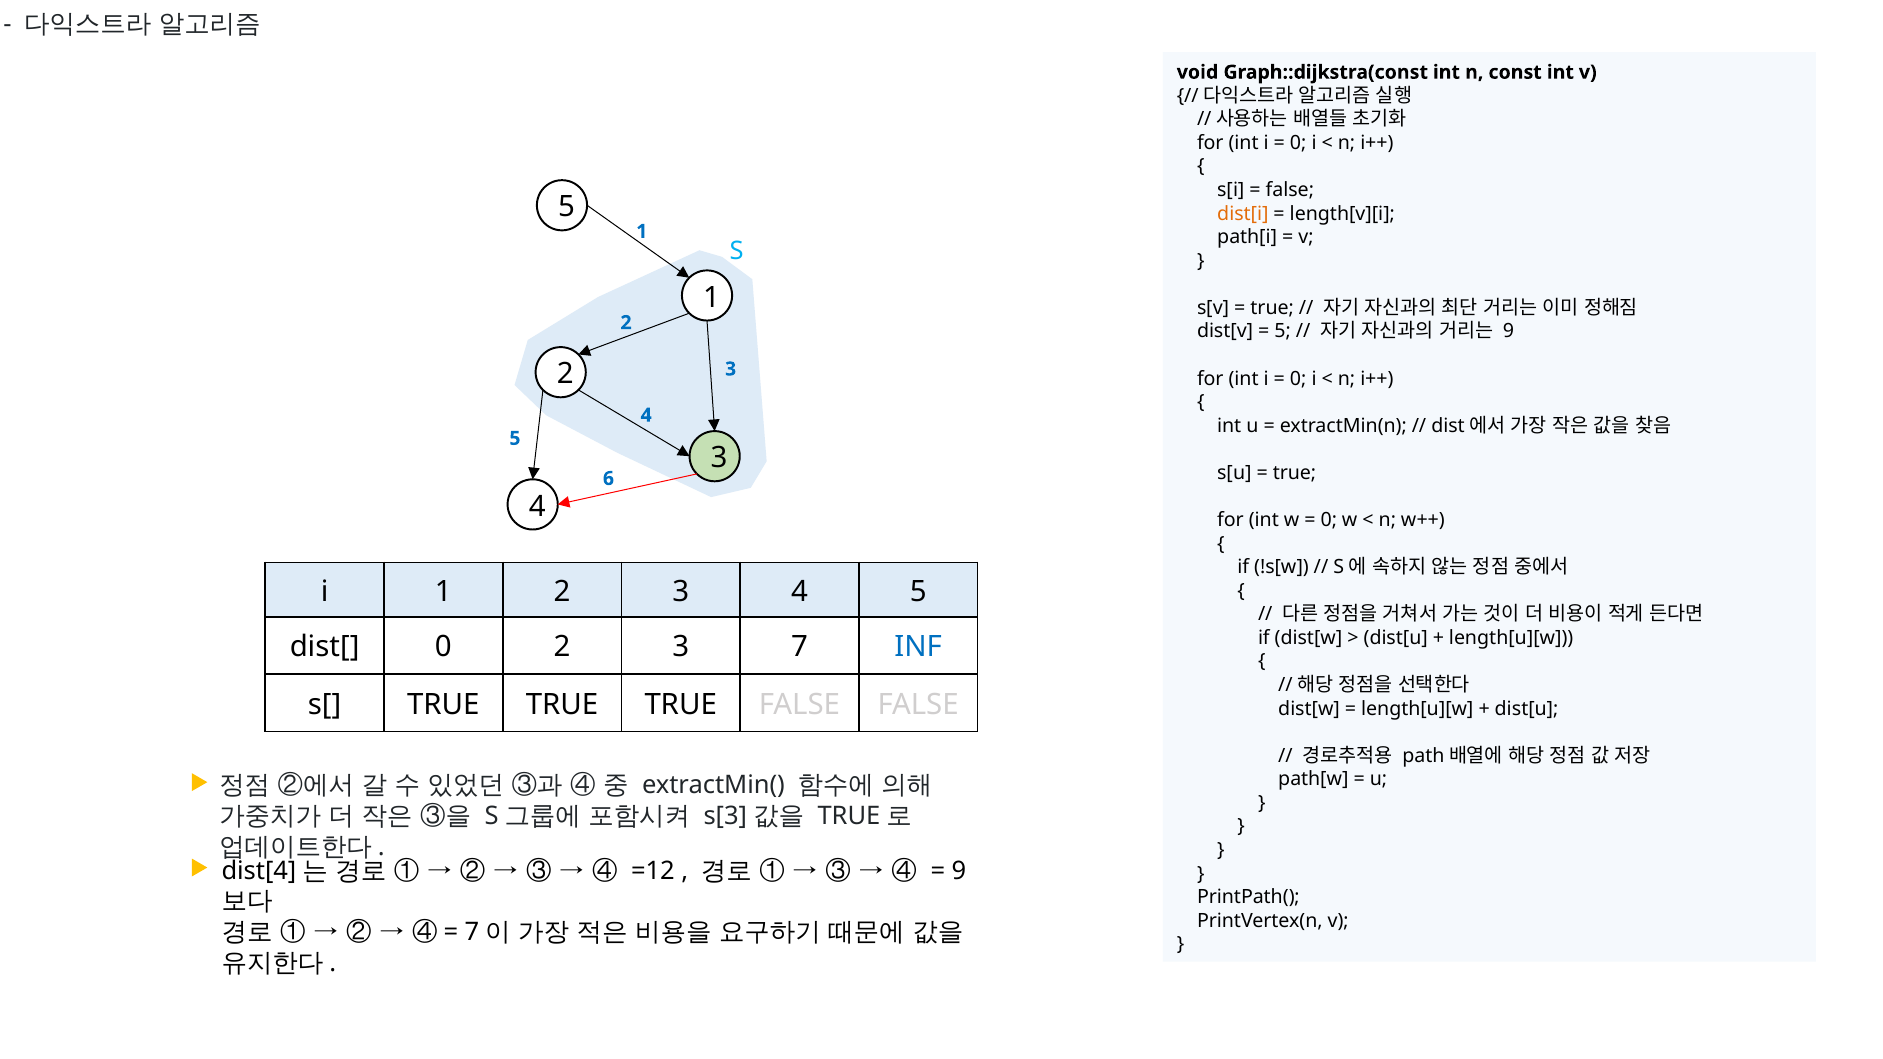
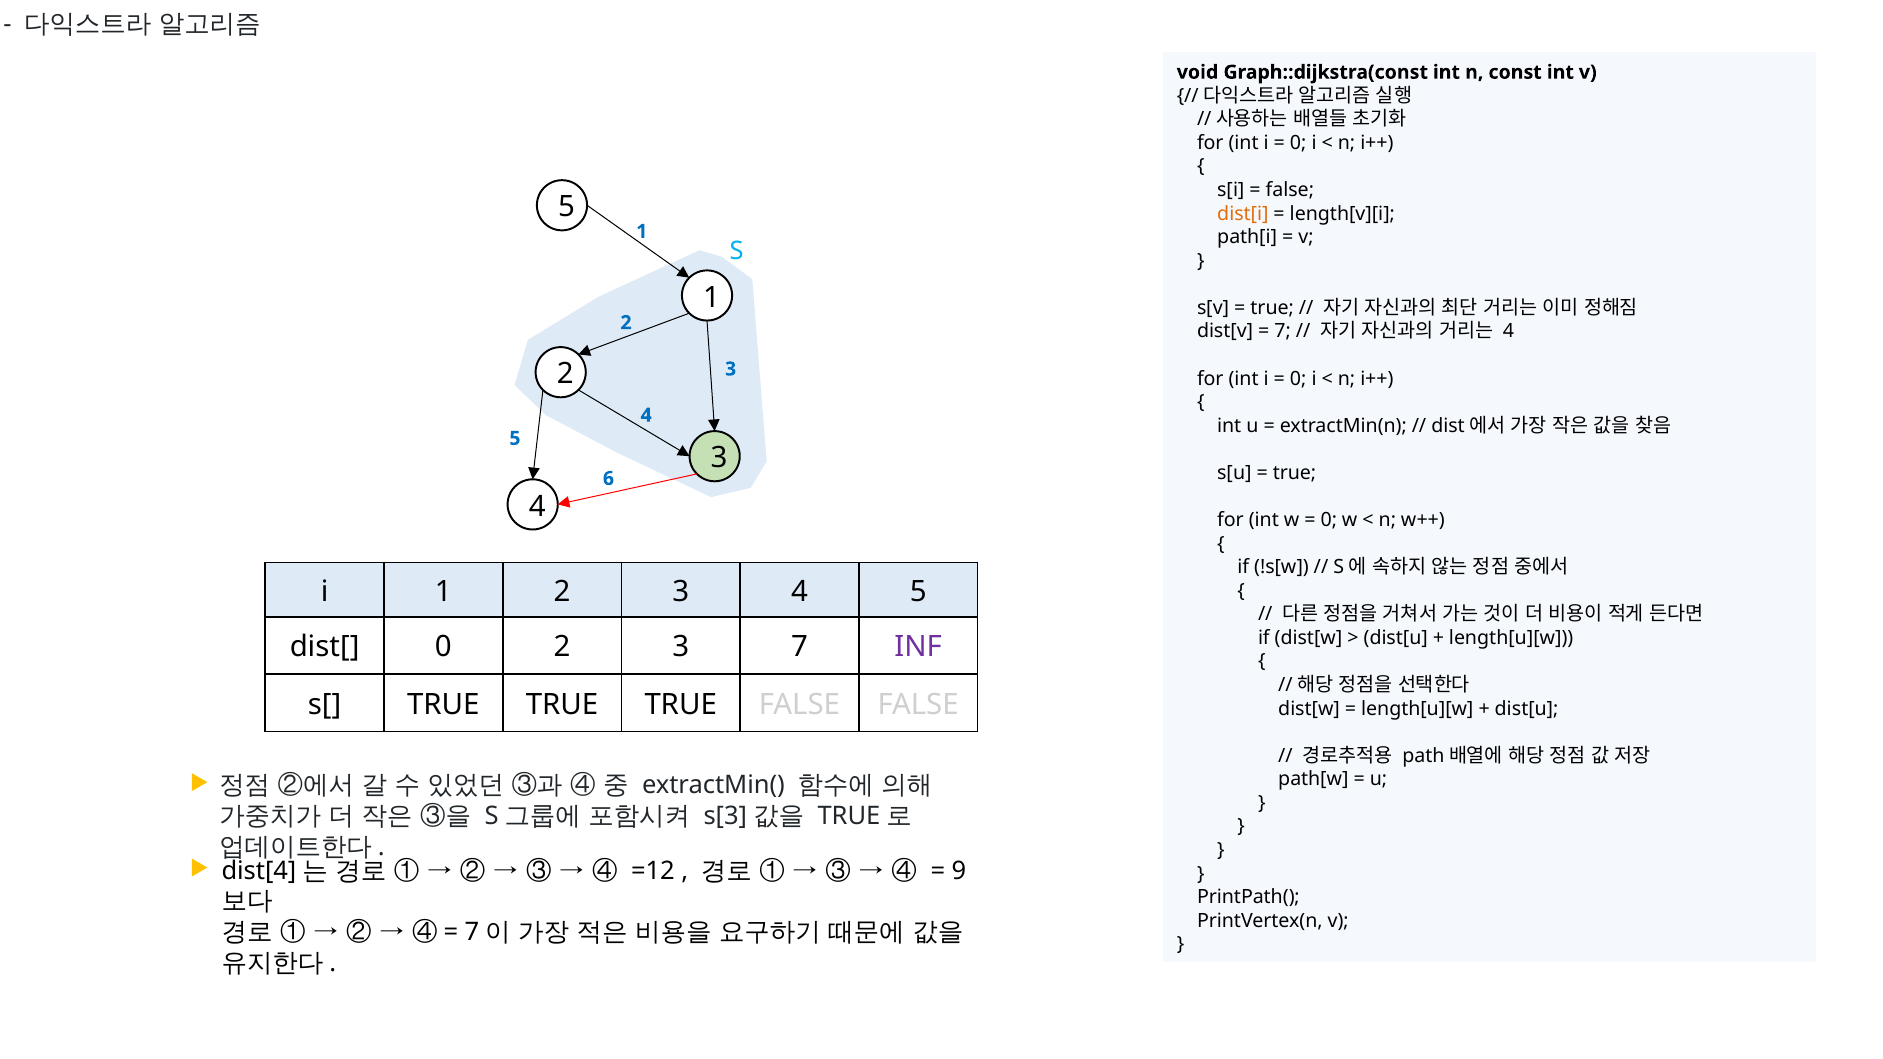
5: 5 -> 7 (1283, 332)
9: 9 -> 4 (1509, 332)
INF colour: blue -> purple (918, 647)
